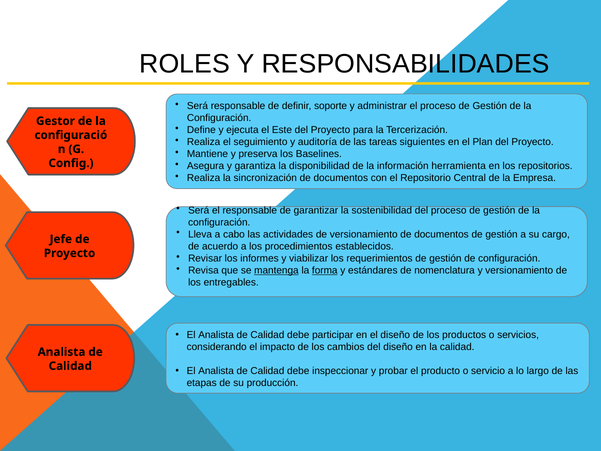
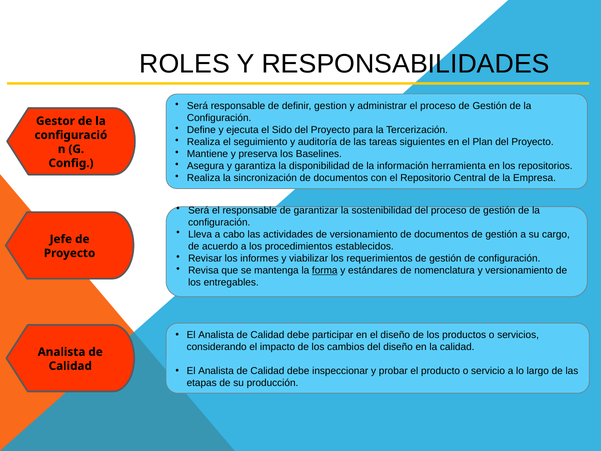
soporte: soporte -> gestion (331, 106)
Este: Este -> Sido (282, 130)
mantenga underline: present -> none (276, 270)
